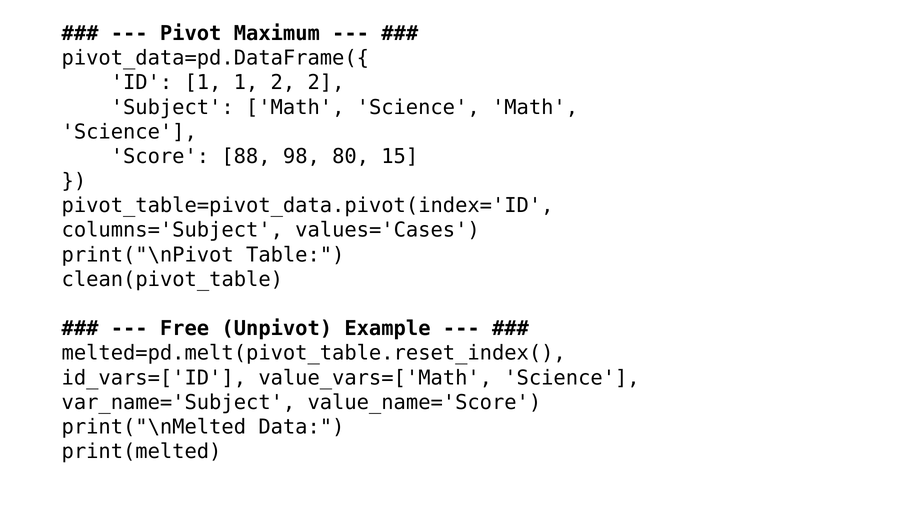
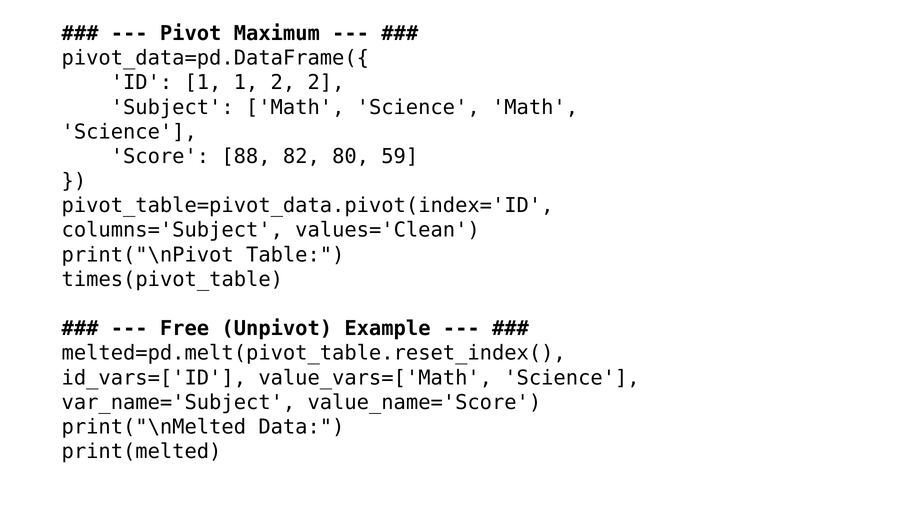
98: 98 -> 82 (301, 156)
15: 15 -> 59 (400, 156)
values='Cases: values='Cases -> values='Clean (388, 230)
clean(pivot_table: clean(pivot_table -> times(pivot_table (172, 279)
